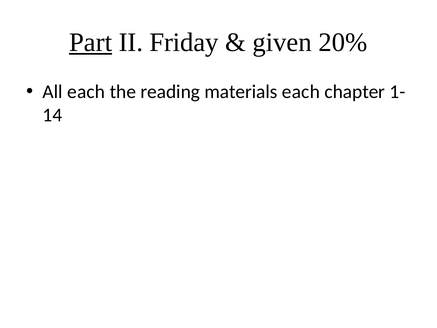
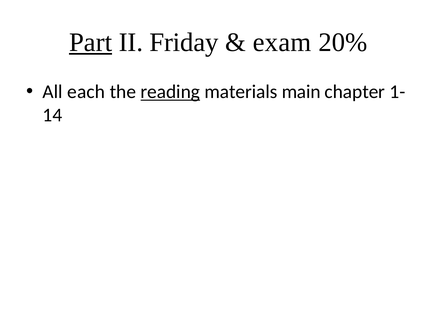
given: given -> exam (282, 42)
reading underline: none -> present (170, 92)
materials each: each -> main (301, 92)
